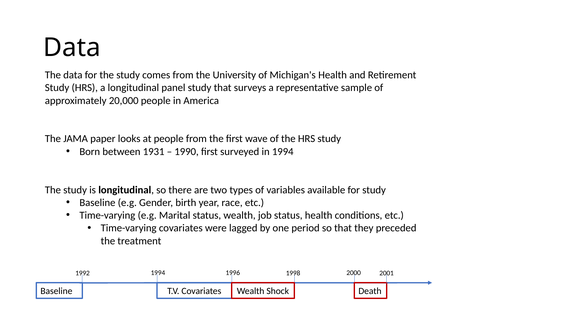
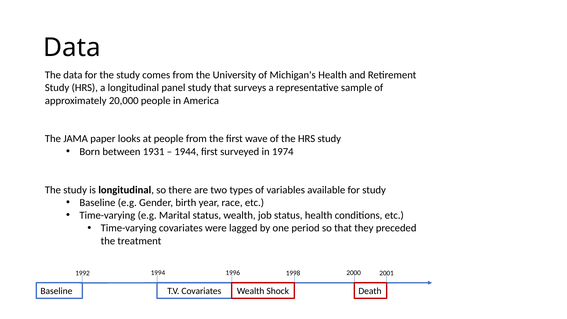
1990: 1990 -> 1944 (187, 152)
in 1994: 1994 -> 1974 (283, 152)
